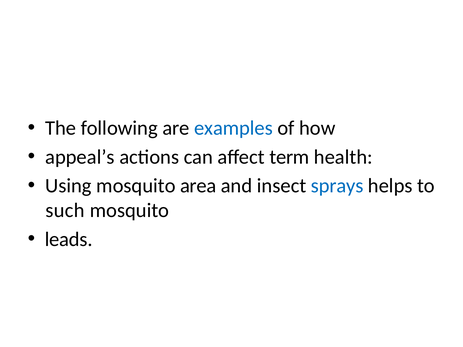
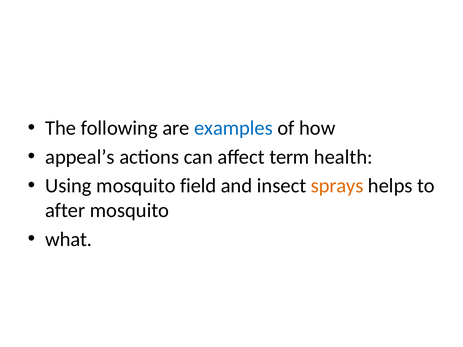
area: area -> field (198, 186)
sprays colour: blue -> orange (337, 186)
such: such -> after (65, 211)
leads: leads -> what (69, 239)
